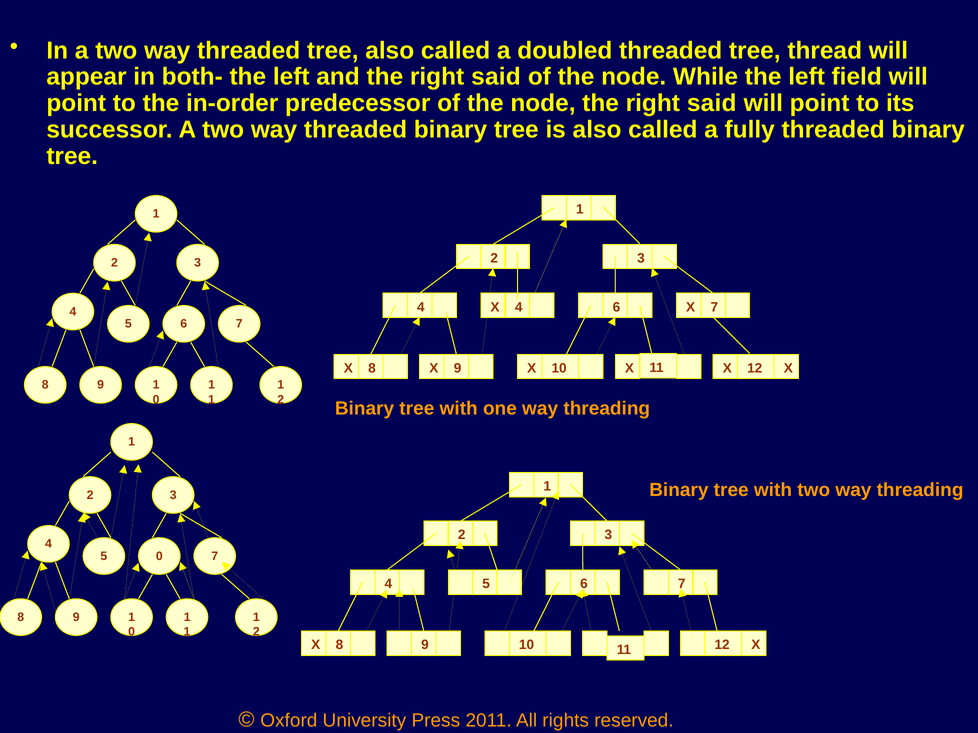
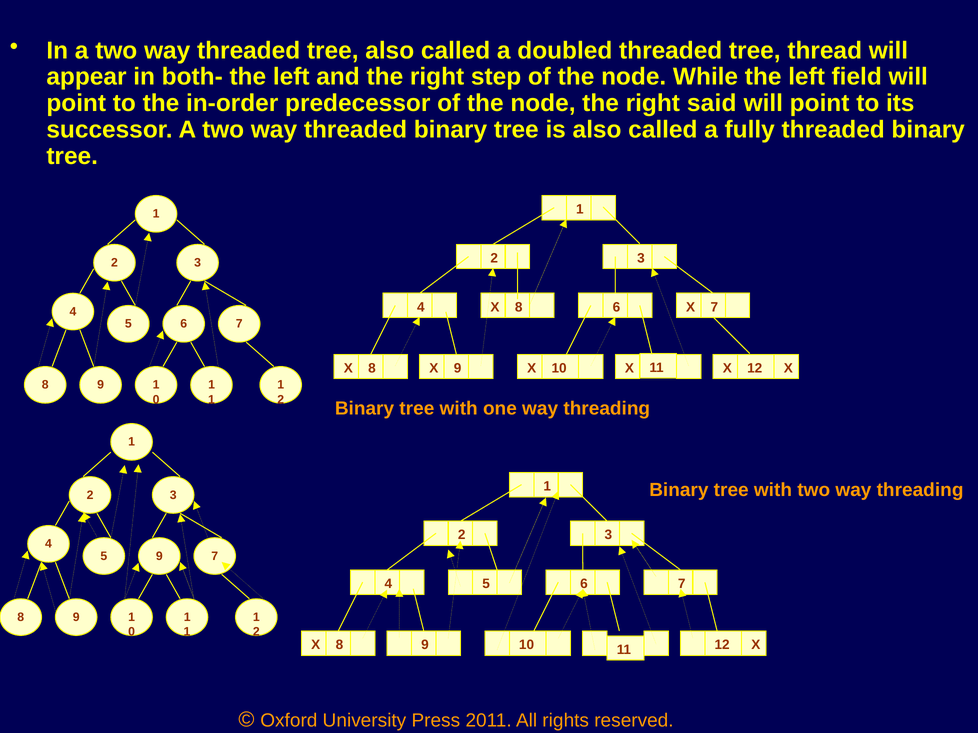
and the right said: said -> step (496, 77)
4 X 4: 4 -> 8 (519, 307)
5 0: 0 -> 9 (159, 556)
